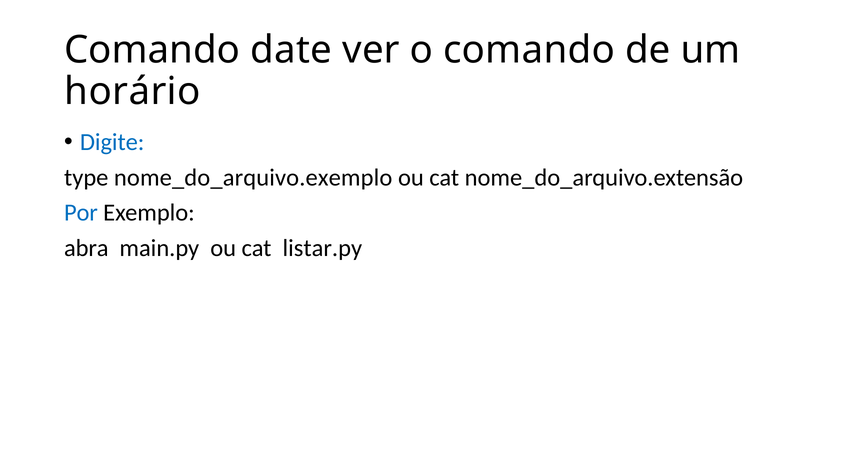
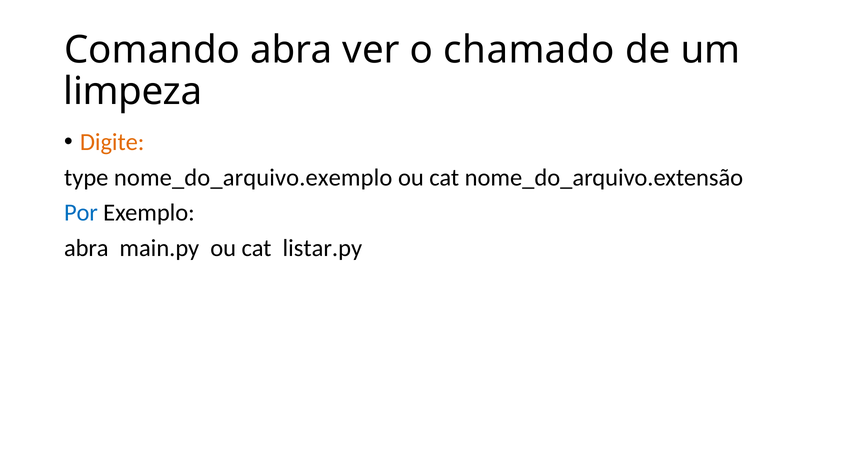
Comando date: date -> abra (291, 50)
o comando: comando -> chamado (529, 50)
horário: horário -> limpeza (133, 91)
Digite colour: blue -> orange (112, 142)
